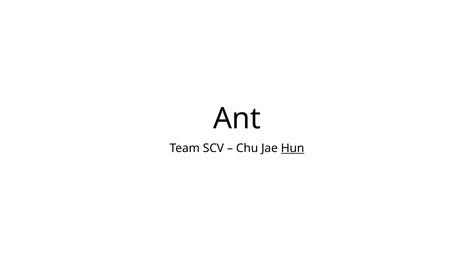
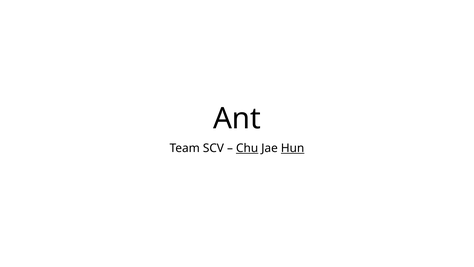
Chu underline: none -> present (247, 148)
